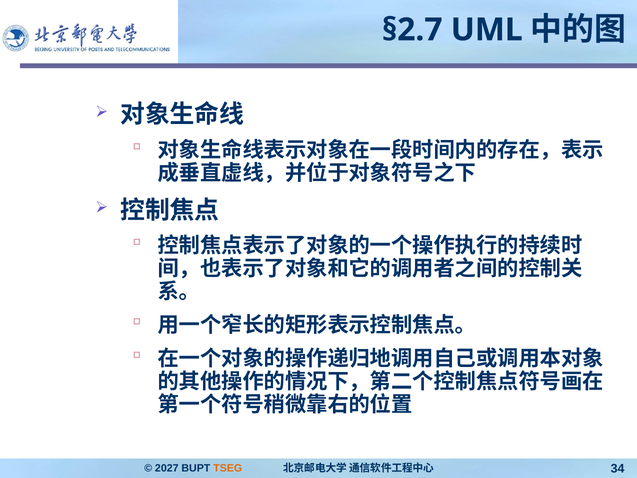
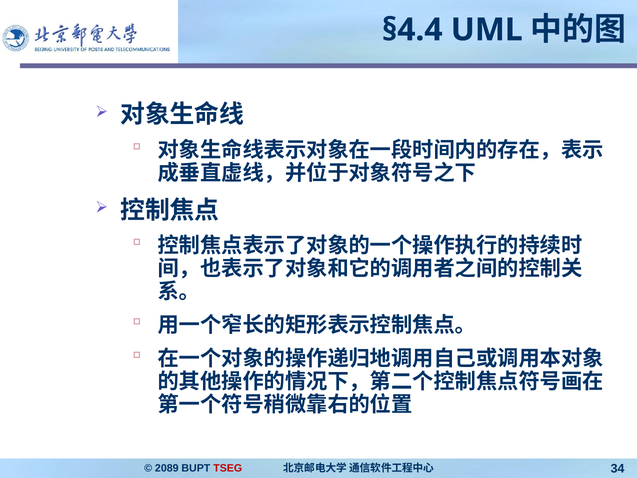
§2.7: §2.7 -> §4.4 (412, 30)
2027: 2027 -> 2089 (167, 468)
TSEG colour: orange -> red (228, 468)
